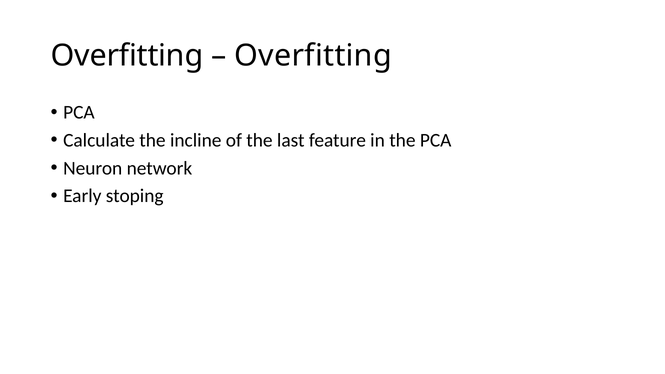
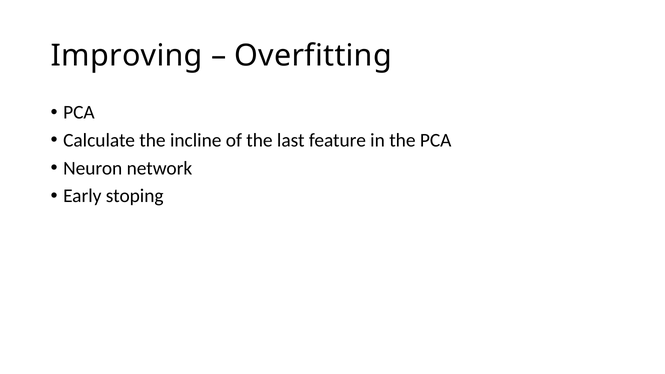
Overfitting: Overfitting -> Improving (127, 56)
